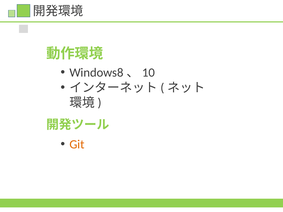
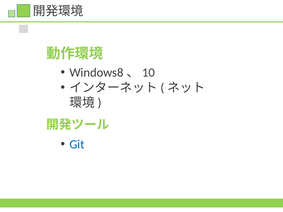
Git colour: orange -> blue (77, 145)
